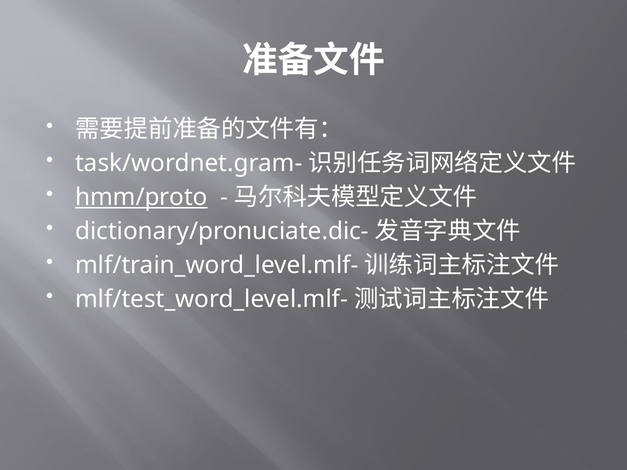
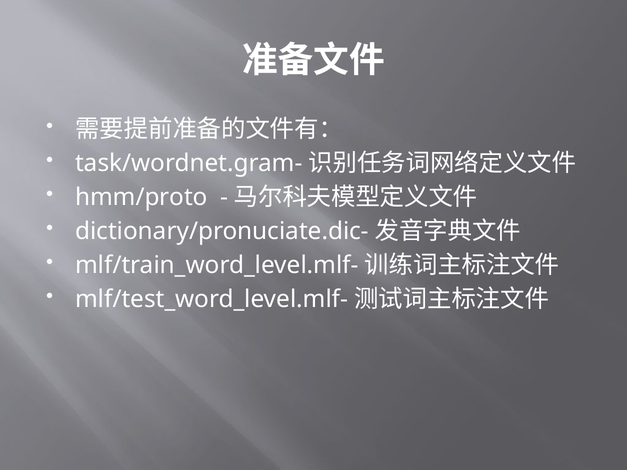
hmm/proto underline: present -> none (141, 197)
